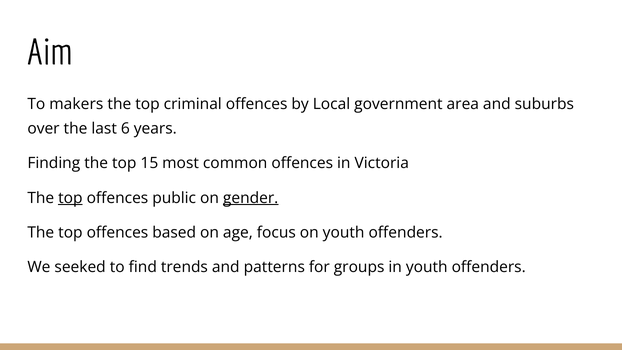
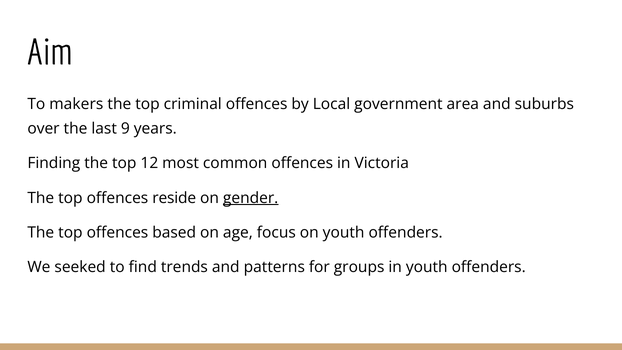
6: 6 -> 9 (125, 128)
15: 15 -> 12 (149, 163)
top underline: present -> none (70, 198)
public: public -> reside (174, 198)
